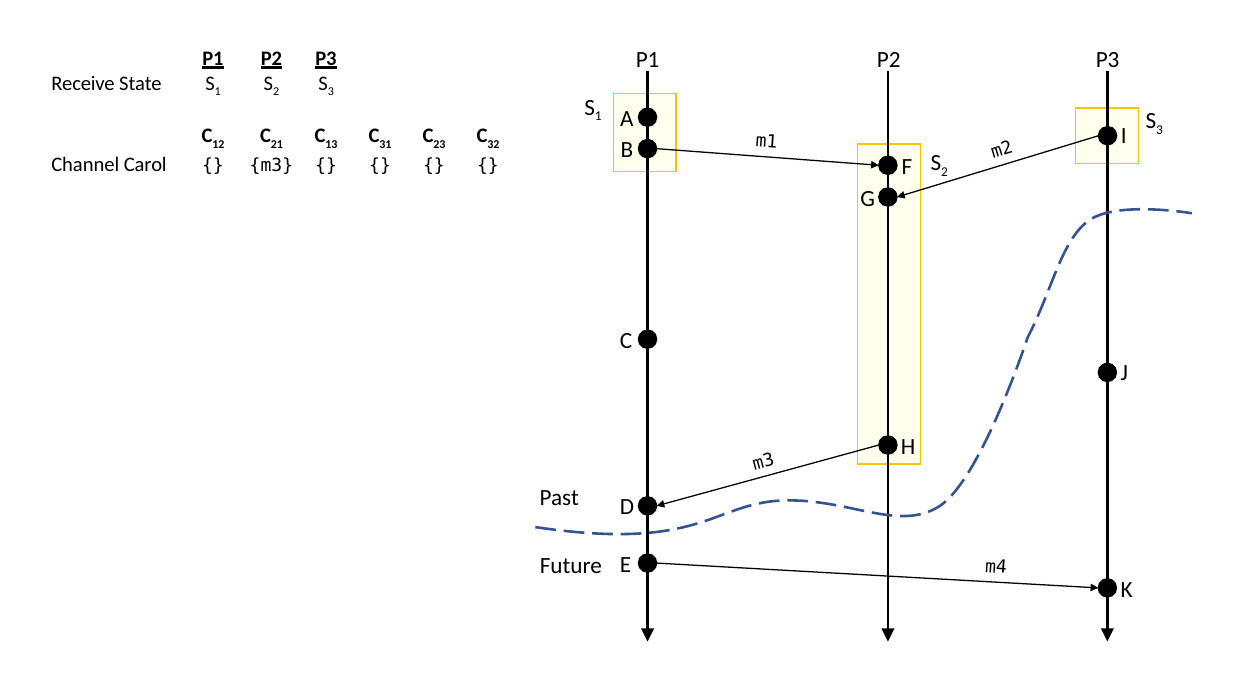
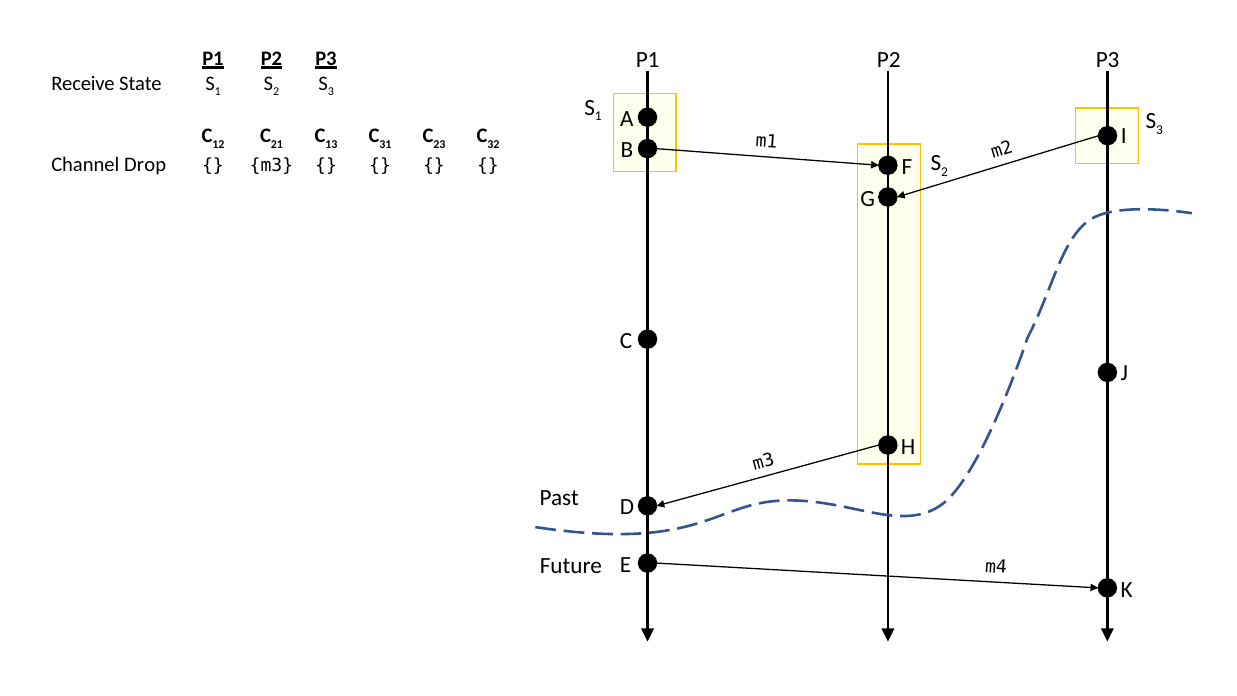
Carol: Carol -> Drop (145, 164)
